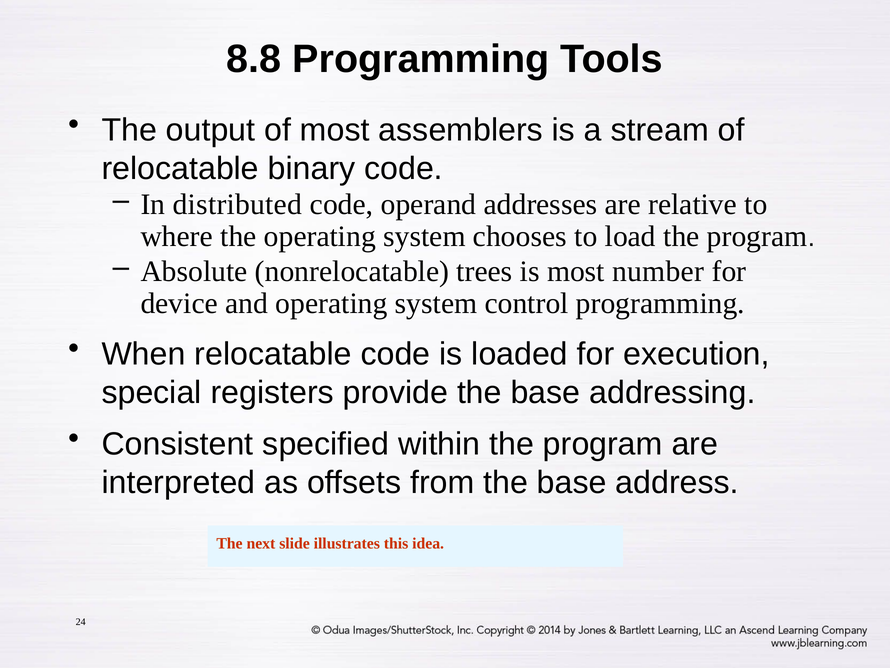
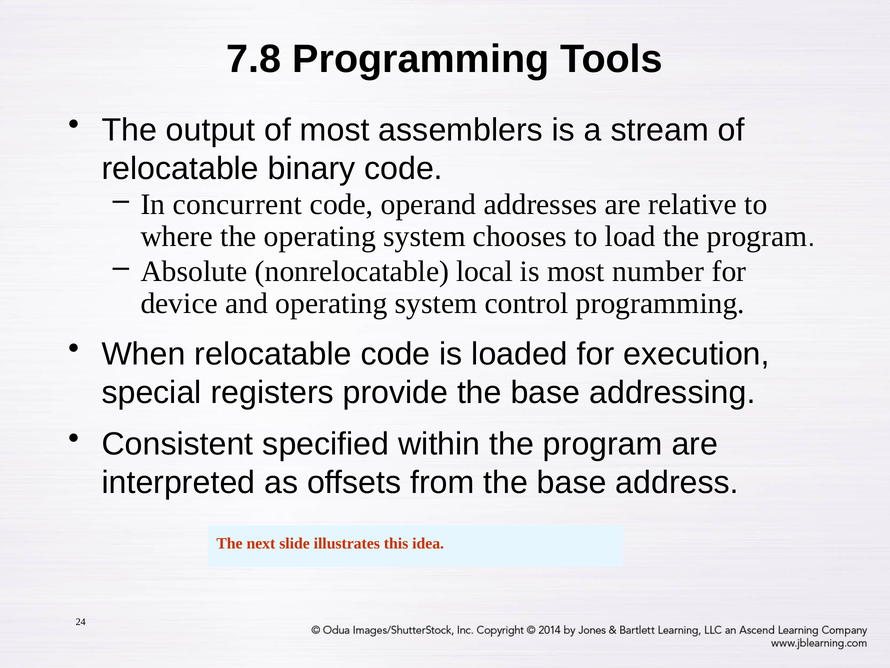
8.8: 8.8 -> 7.8 (254, 59)
distributed: distributed -> concurrent (237, 204)
trees: trees -> local (485, 271)
